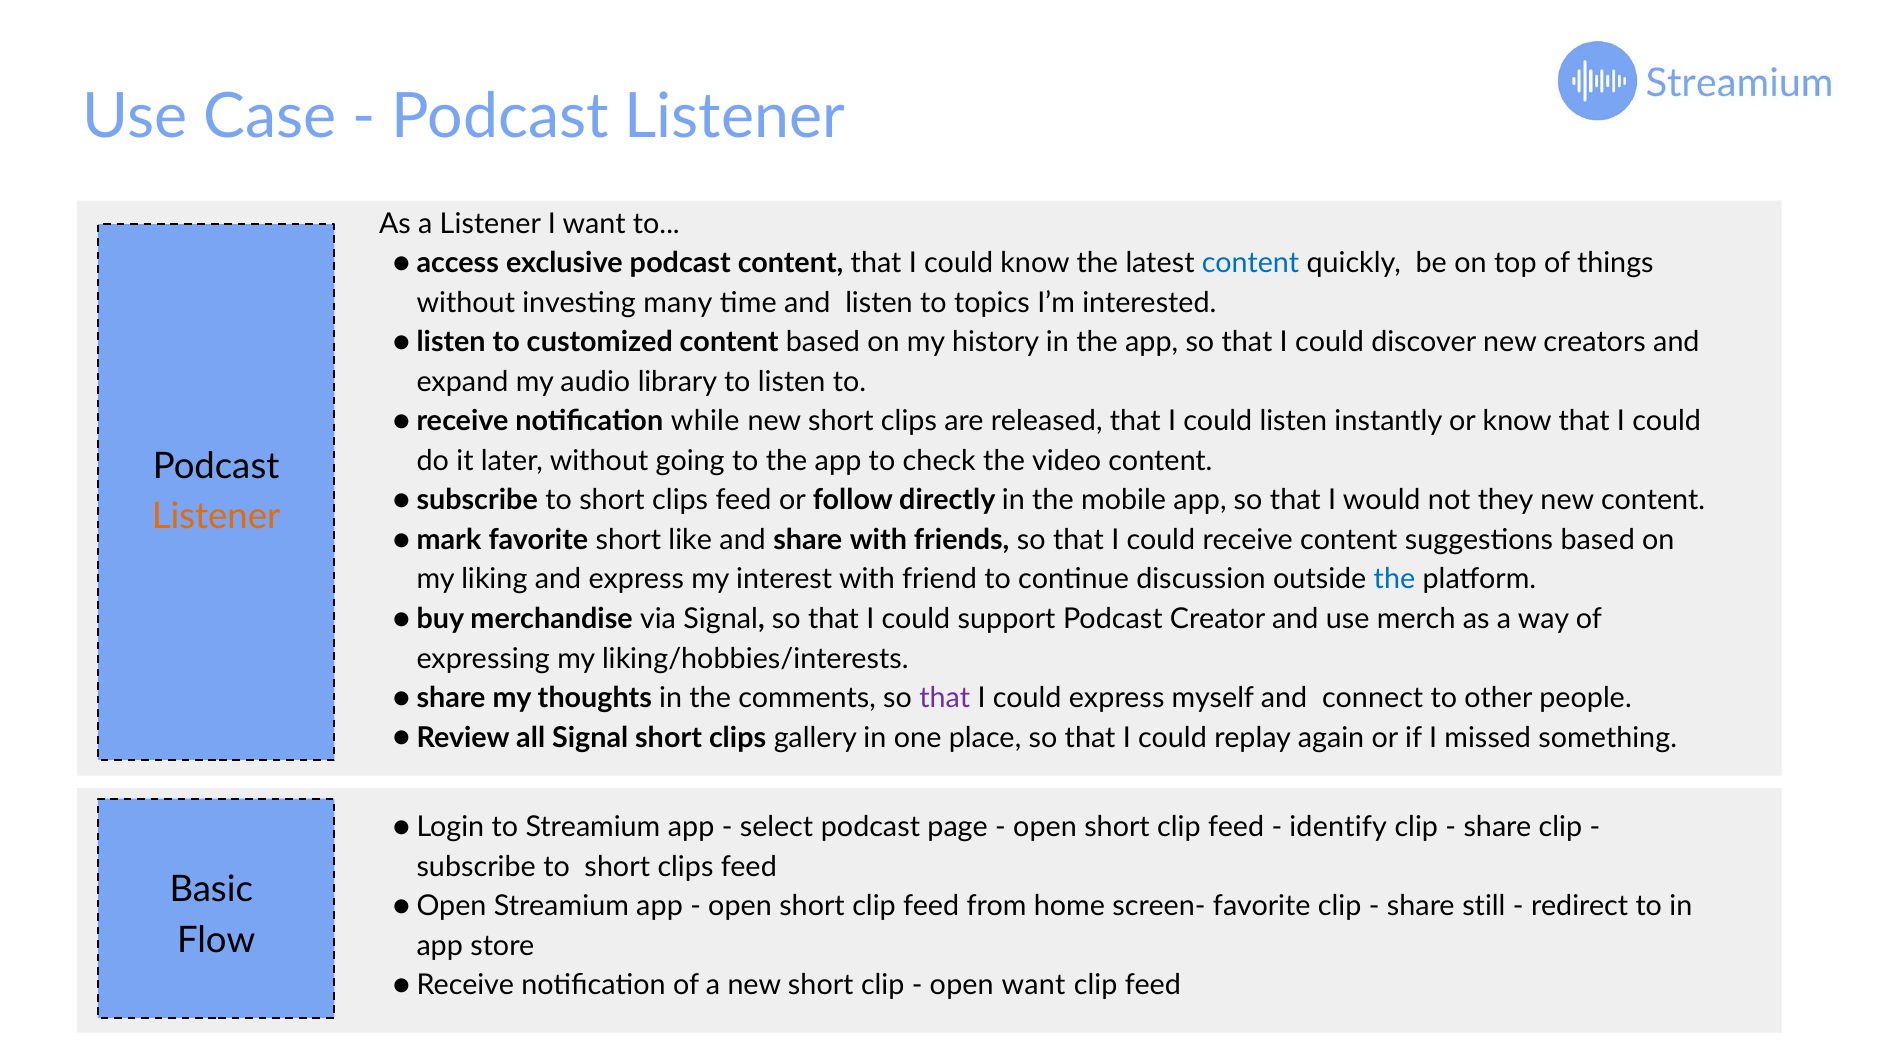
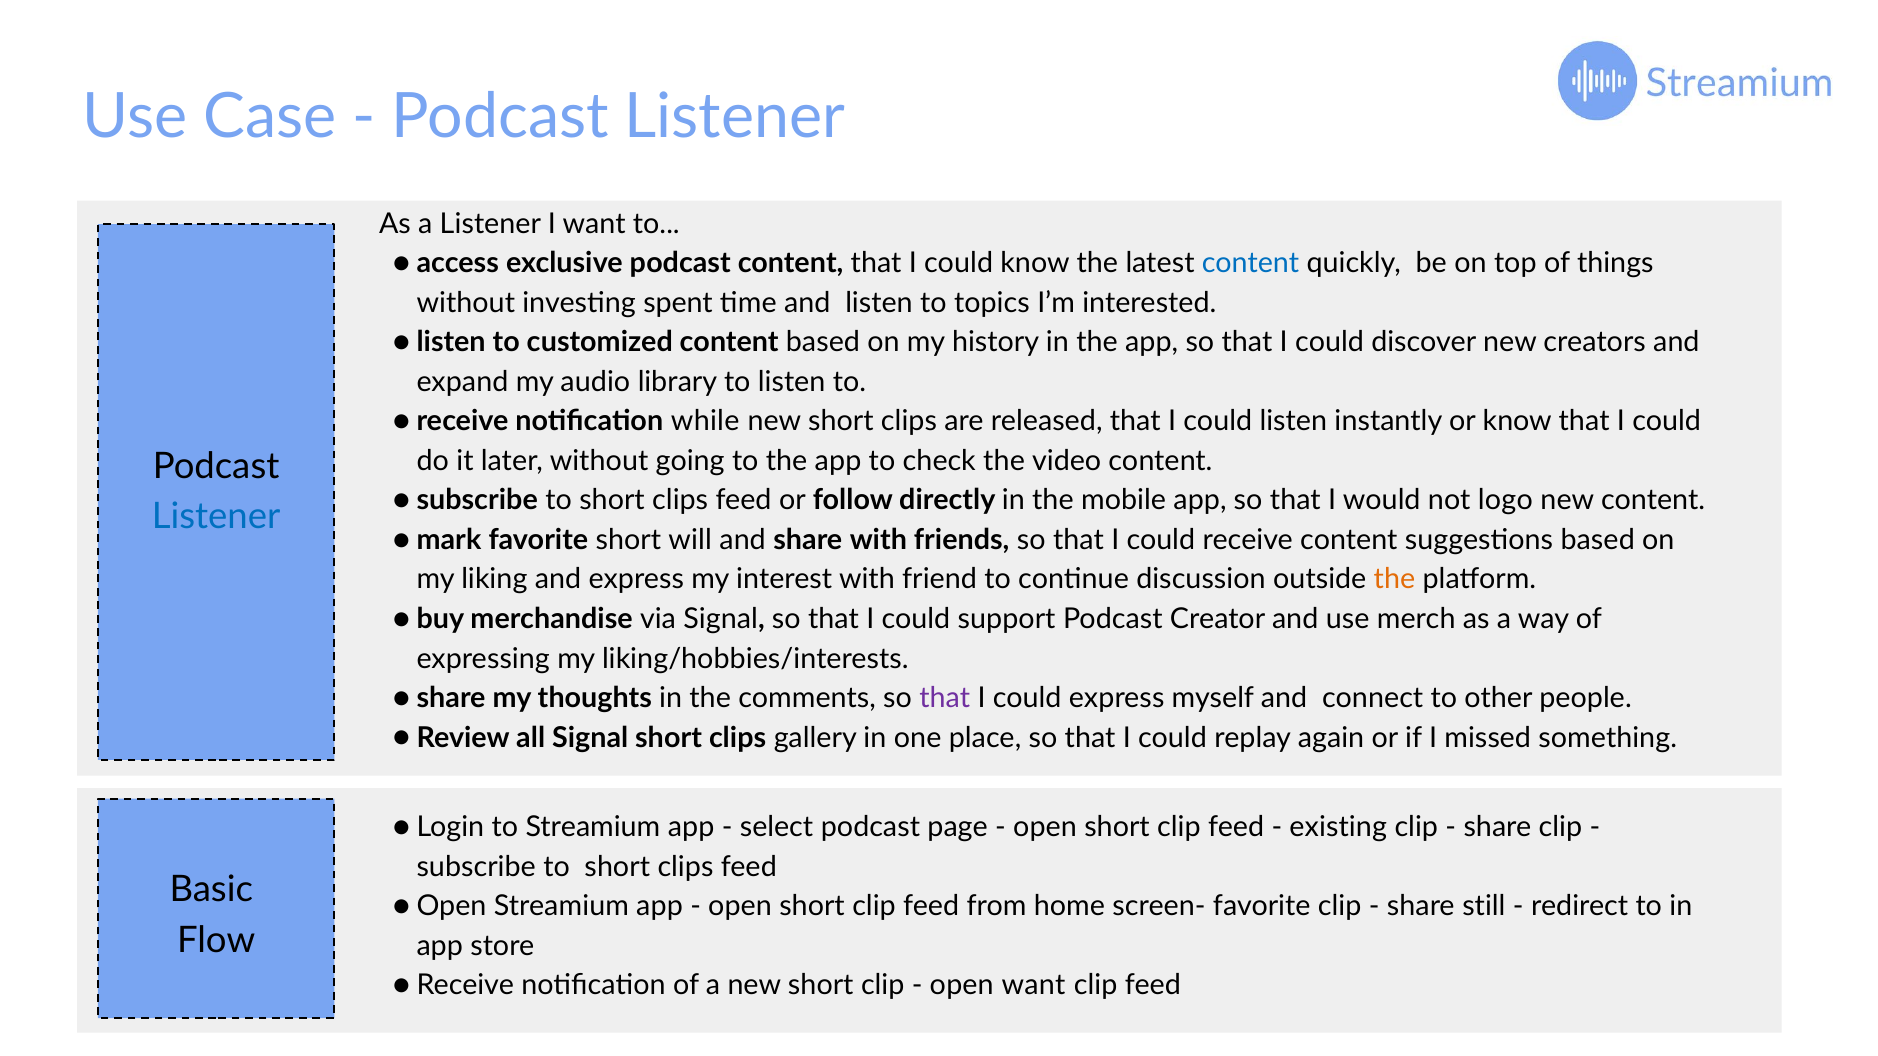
many: many -> spent (678, 303)
they: they -> logo (1505, 501)
Listener colour: orange -> blue (216, 517)
like: like -> will (690, 540)
the colour: blue -> orange (1394, 580)
identify: identify -> existing (1338, 827)
